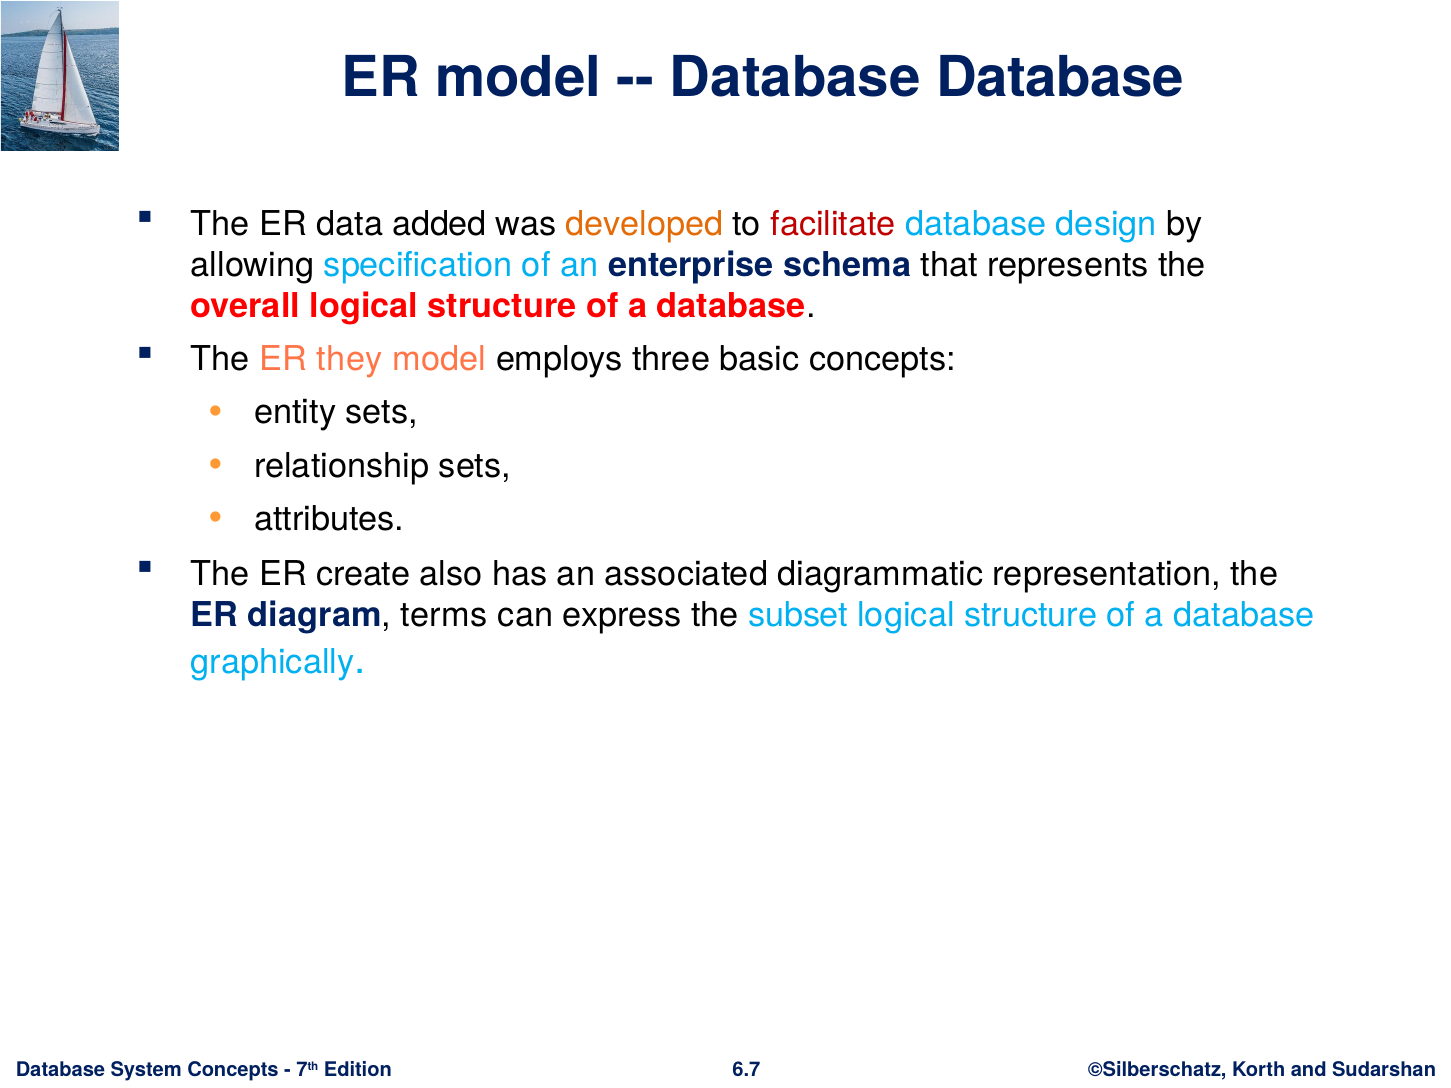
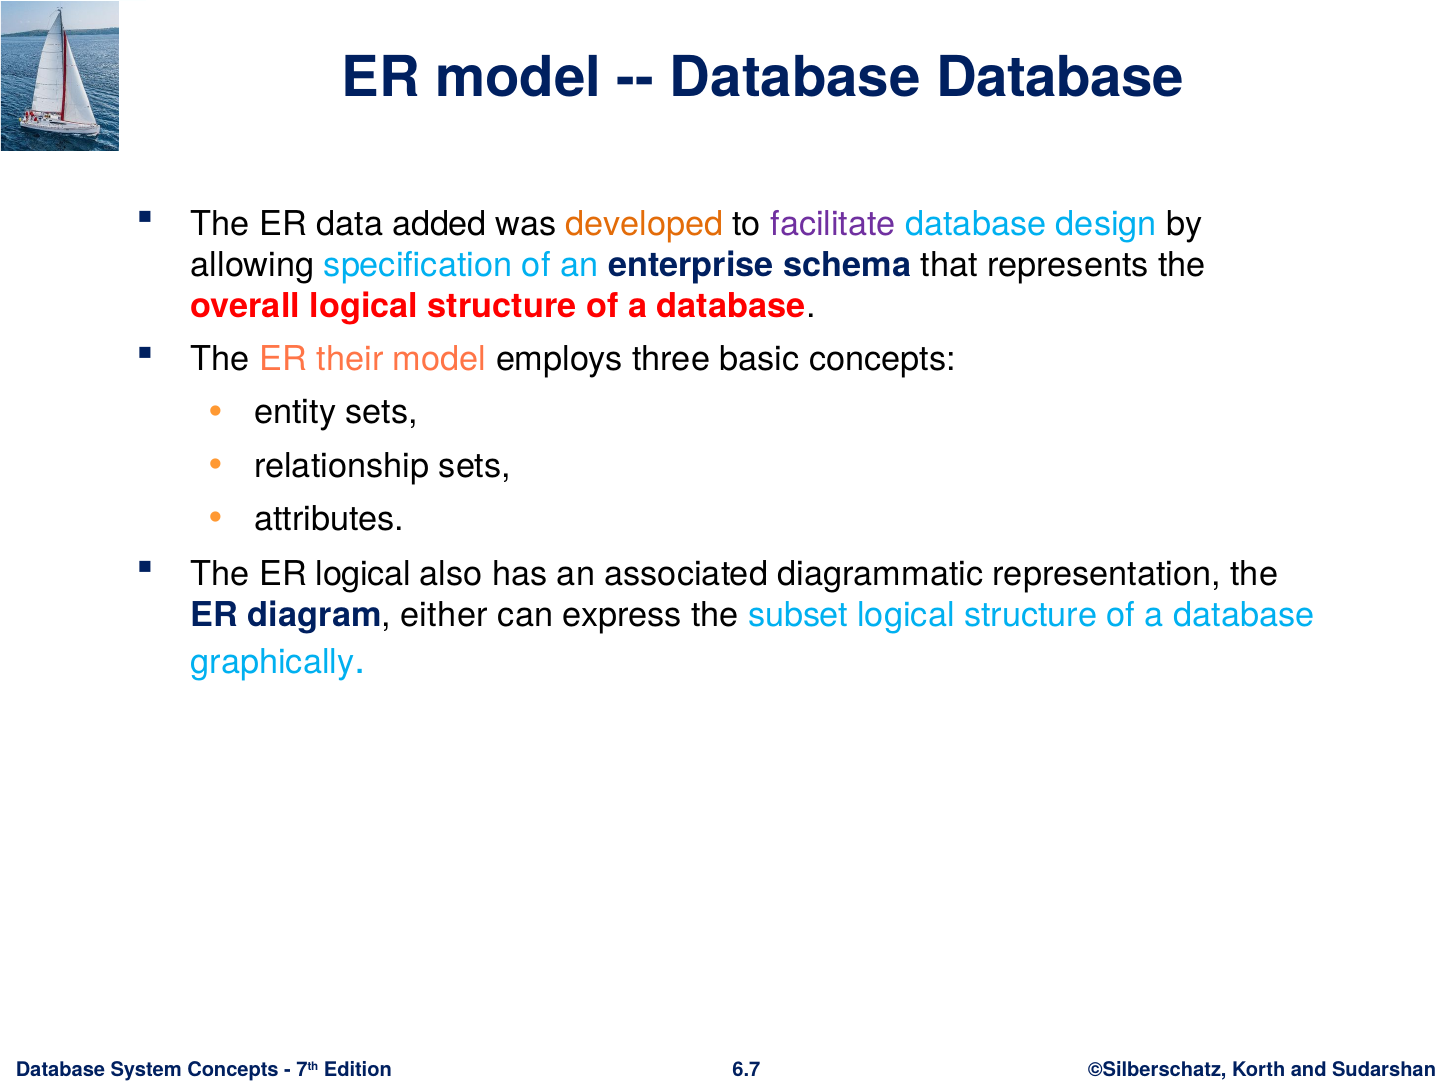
facilitate colour: red -> purple (833, 224)
they: they -> their (350, 360)
ER create: create -> logical (363, 574)
terms: terms -> either (444, 615)
